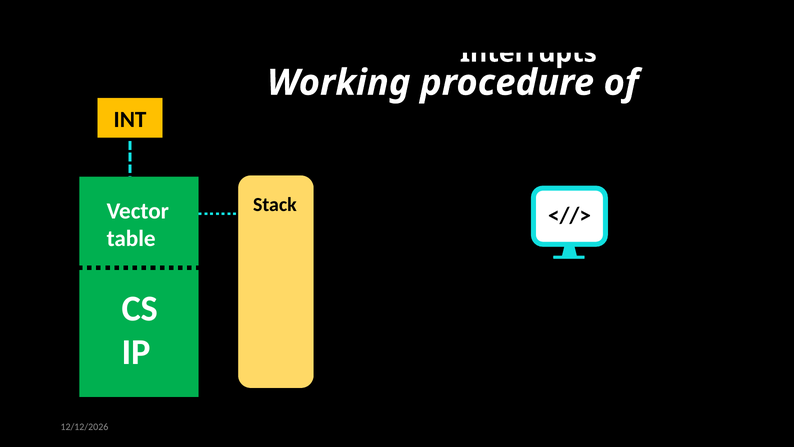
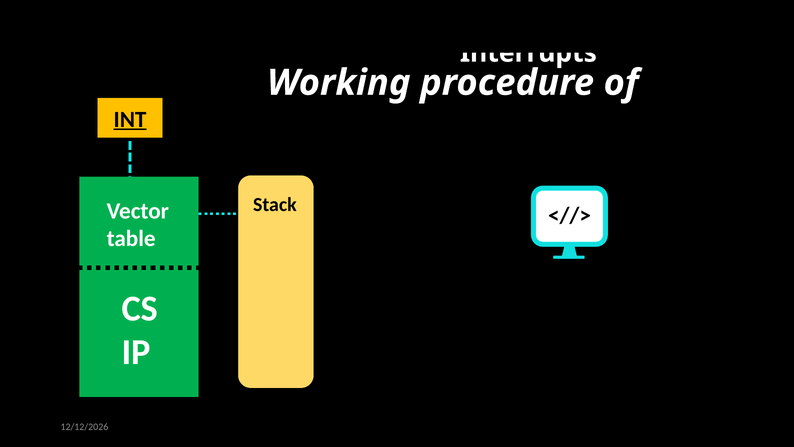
INT underline: none -> present (130, 119)
